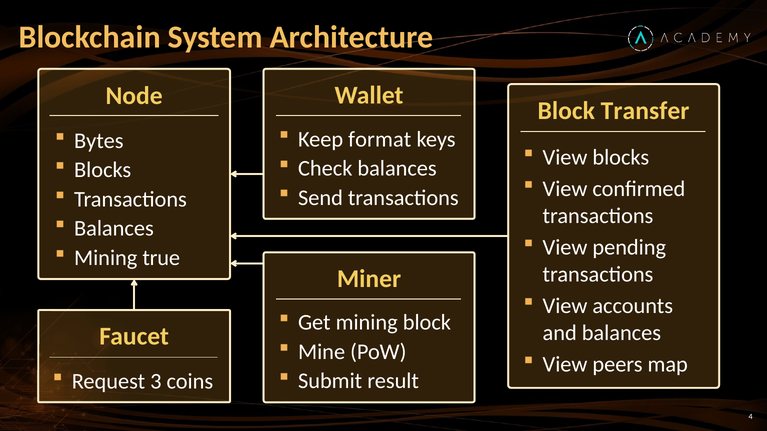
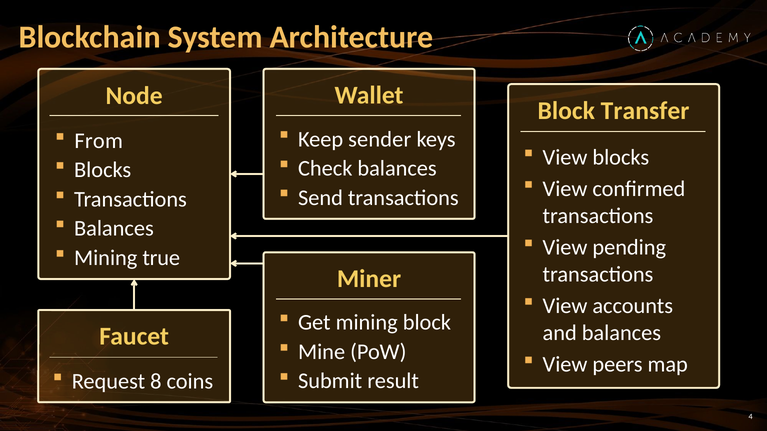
format: format -> sender (380, 139)
Bytes: Bytes -> From (99, 141)
3: 3 -> 8 (156, 382)
